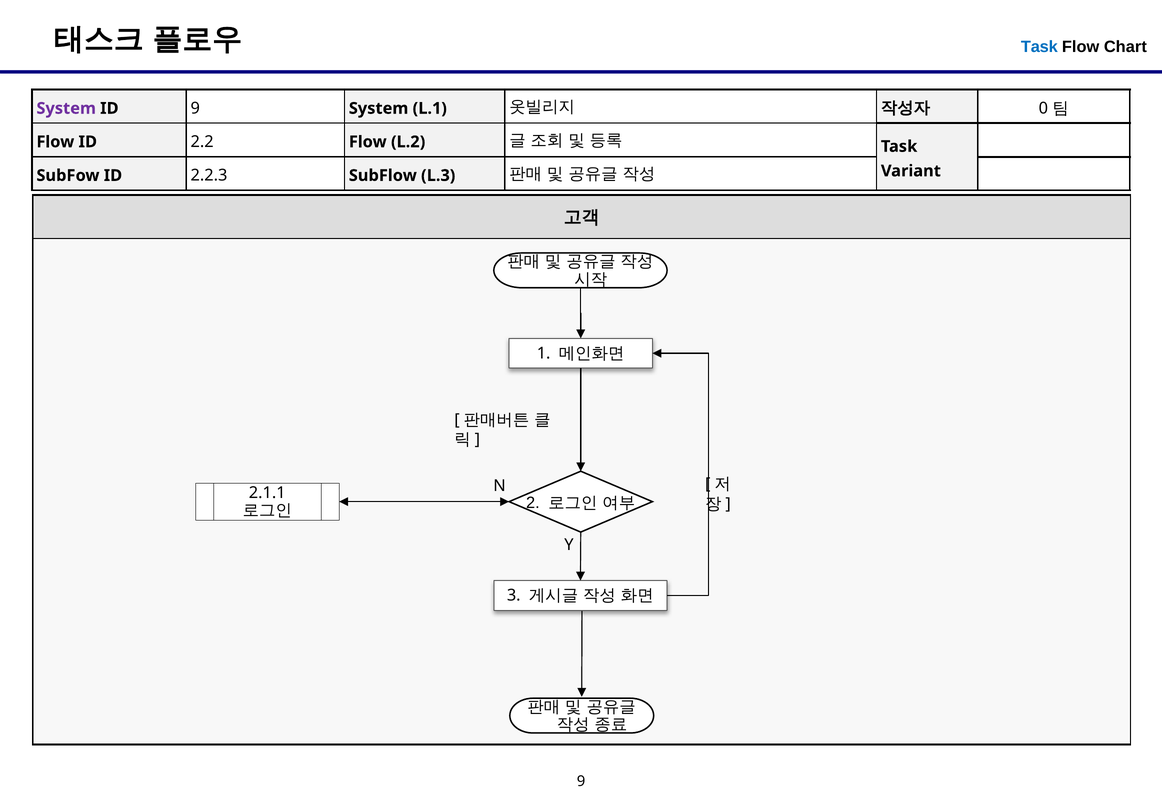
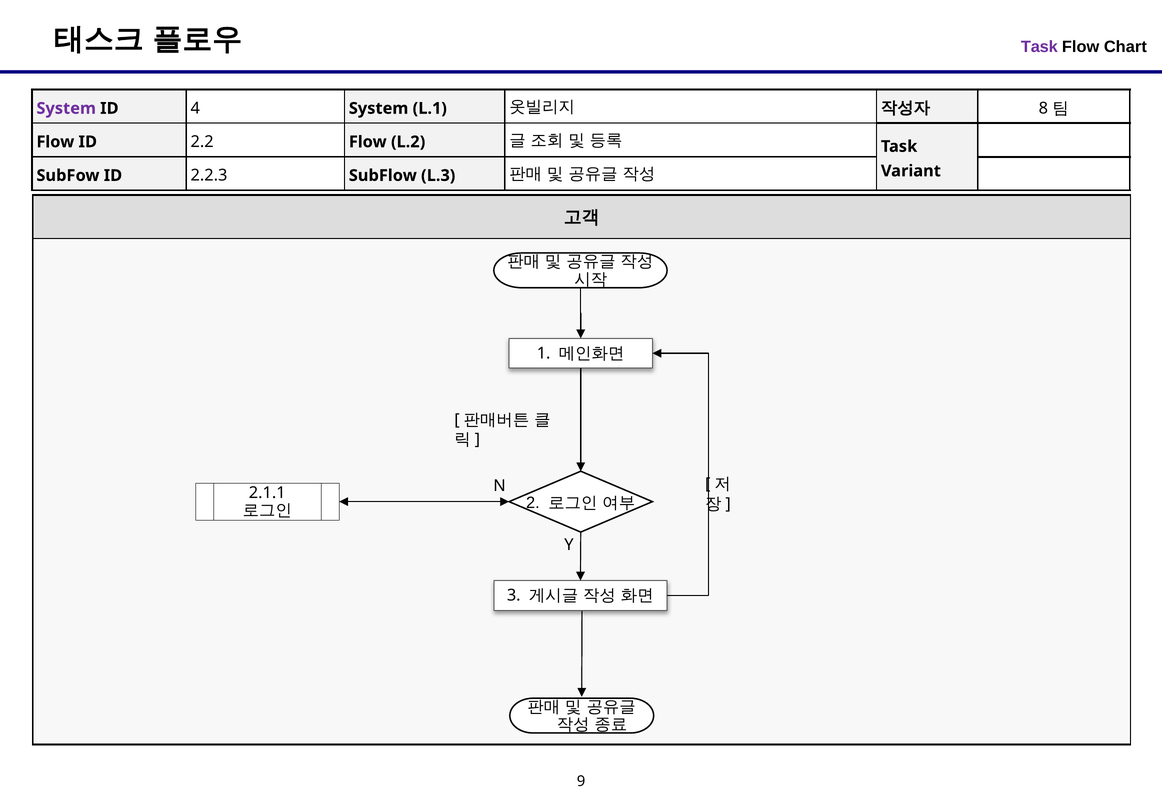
Task colour: blue -> purple (1039, 47)
ID 9: 9 -> 4 (195, 108)
0: 0 -> 8 (1043, 108)
